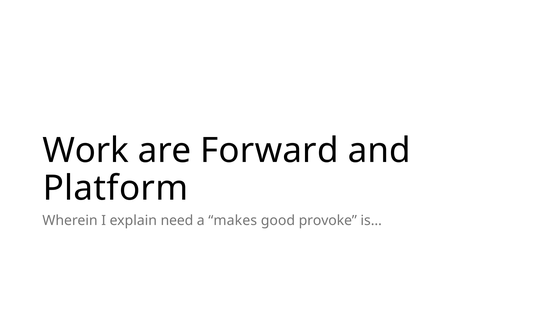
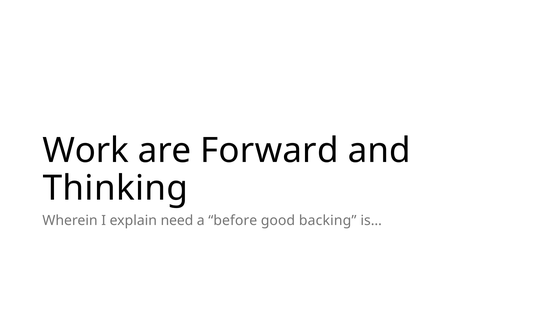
Platform: Platform -> Thinking (115, 188)
makes: makes -> before (233, 220)
provoke: provoke -> backing (328, 220)
